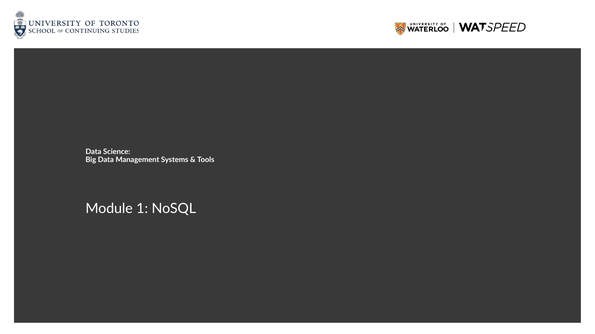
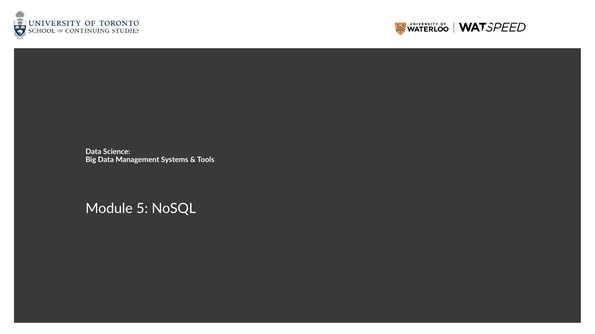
1: 1 -> 5 (142, 209)
